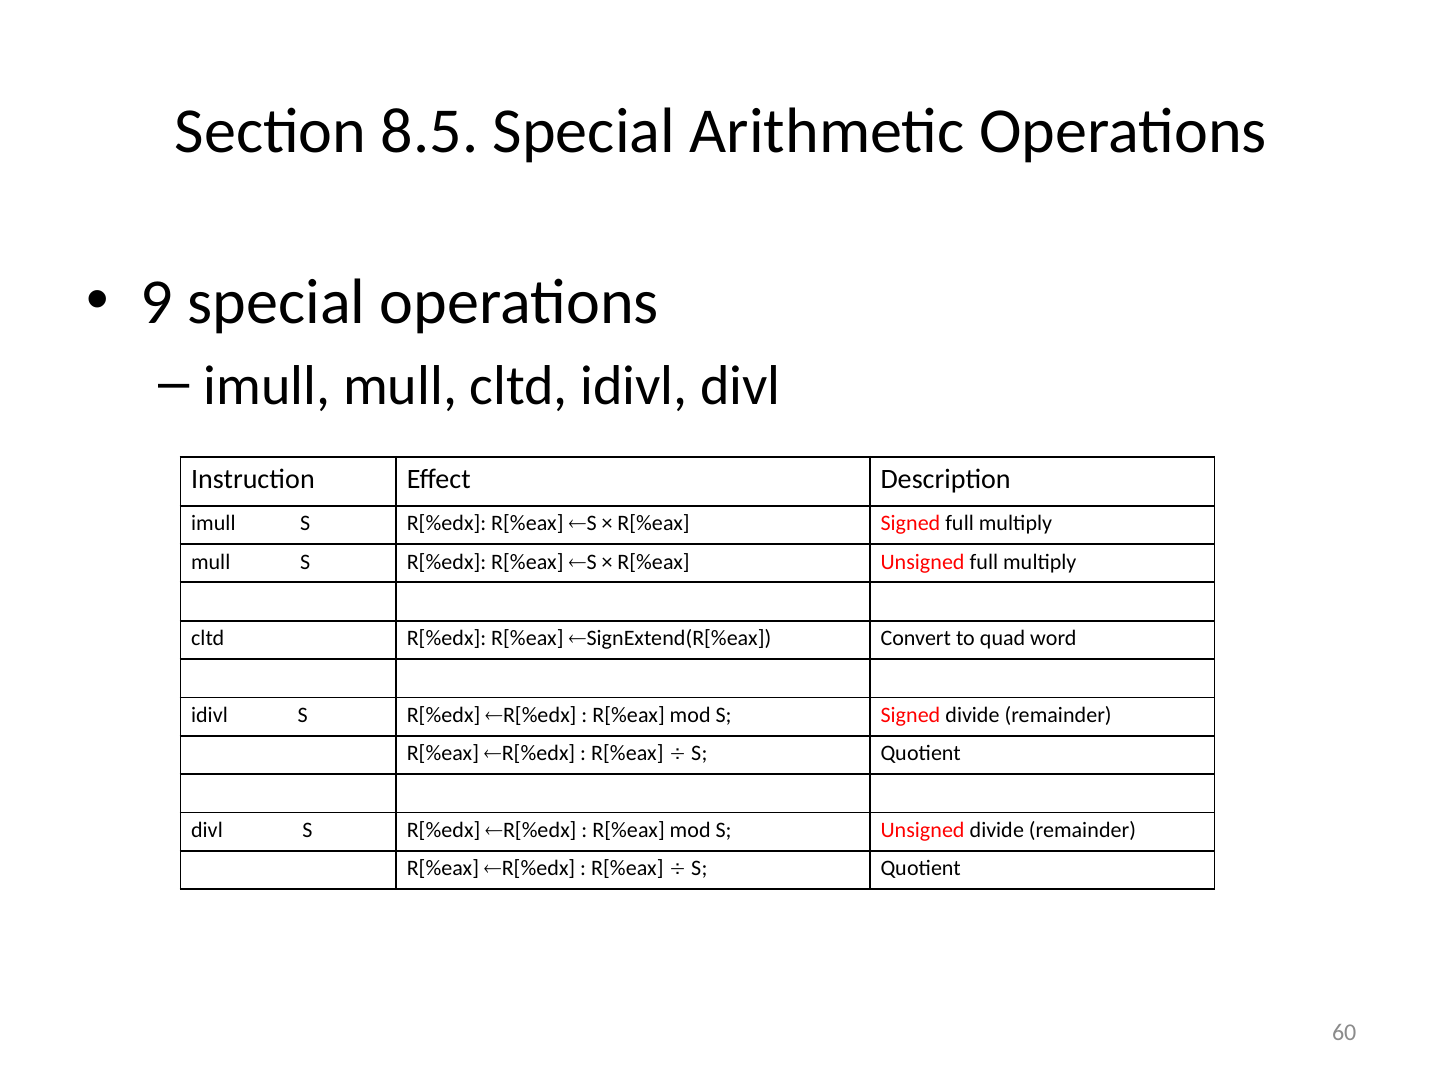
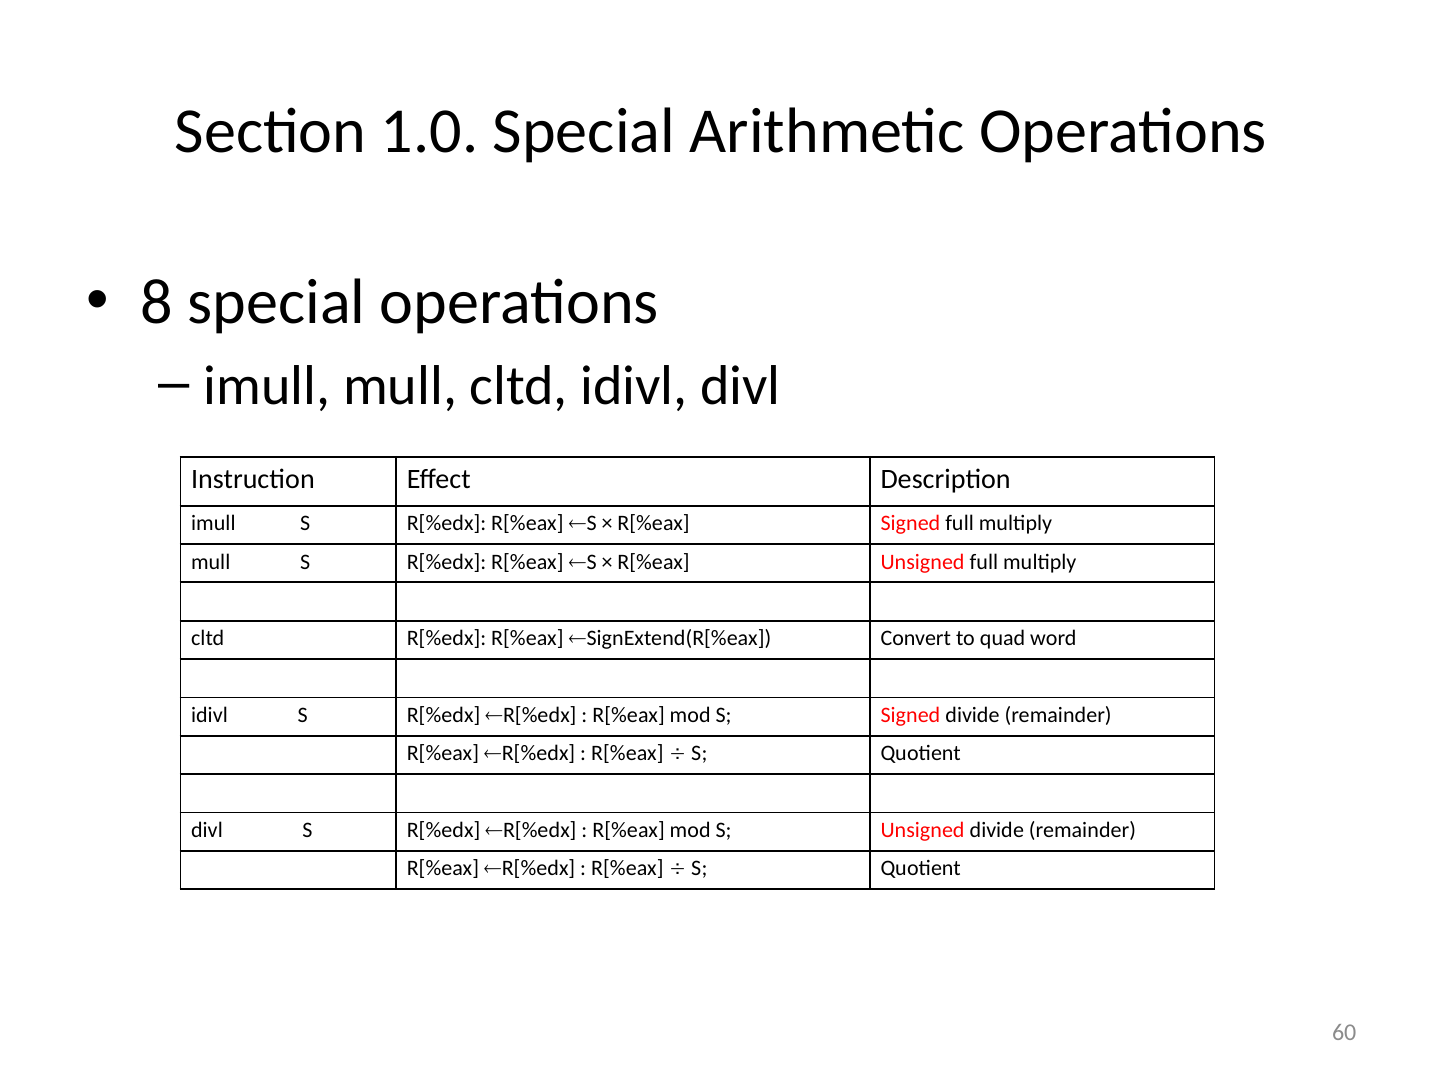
8.5: 8.5 -> 1.0 (430, 131)
9: 9 -> 8 (157, 303)
